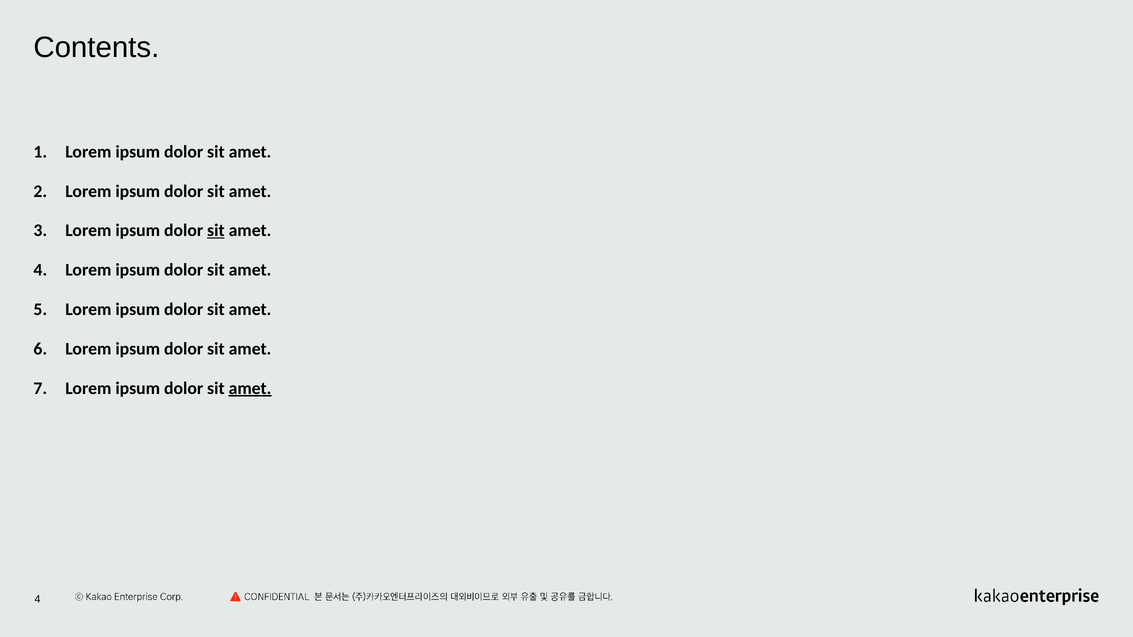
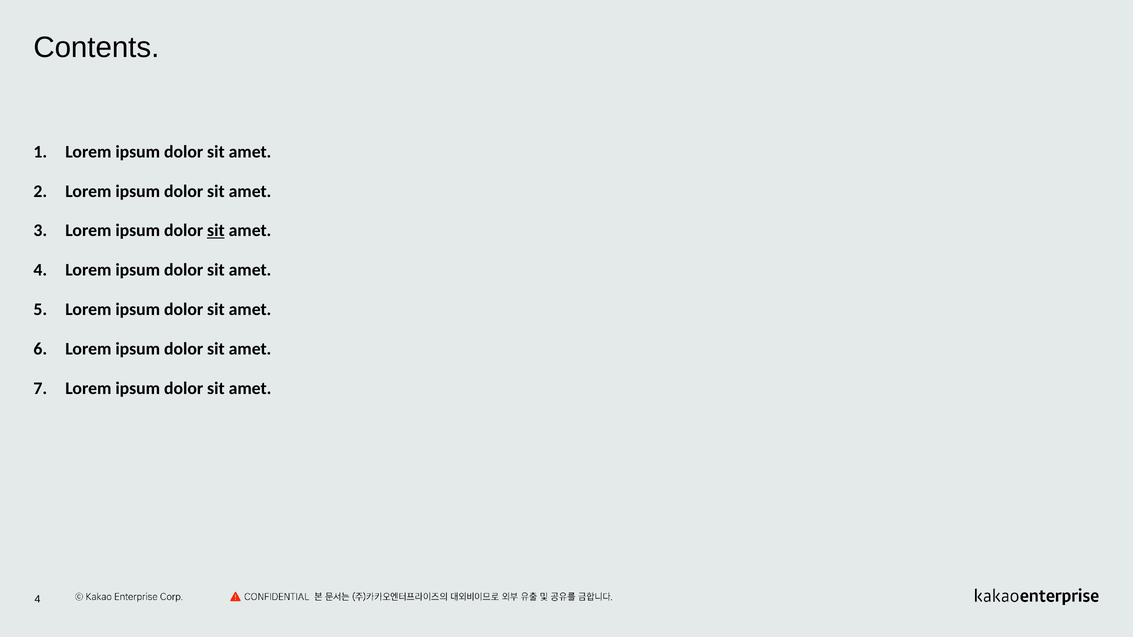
amet underline: present -> none (250, 388)
